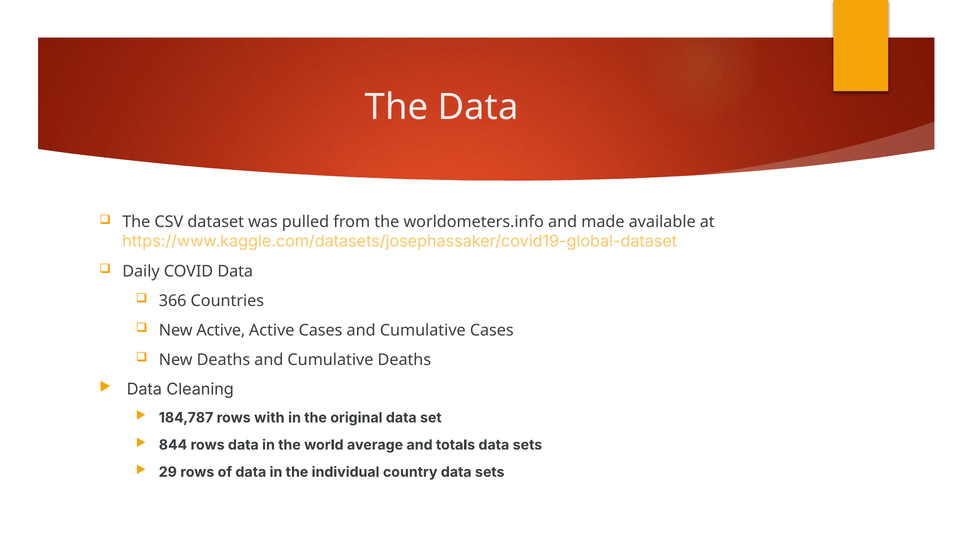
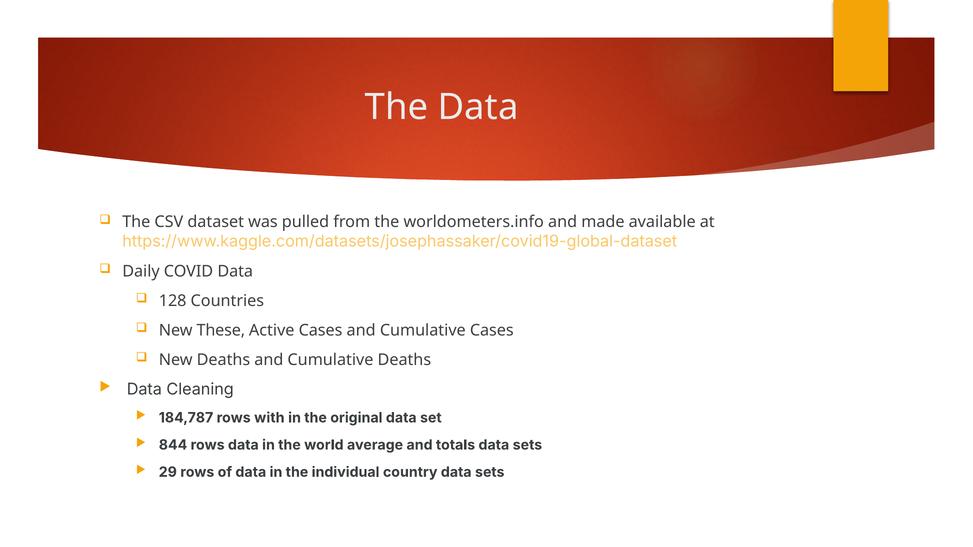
366: 366 -> 128 (173, 301)
New Active: Active -> These (221, 331)
